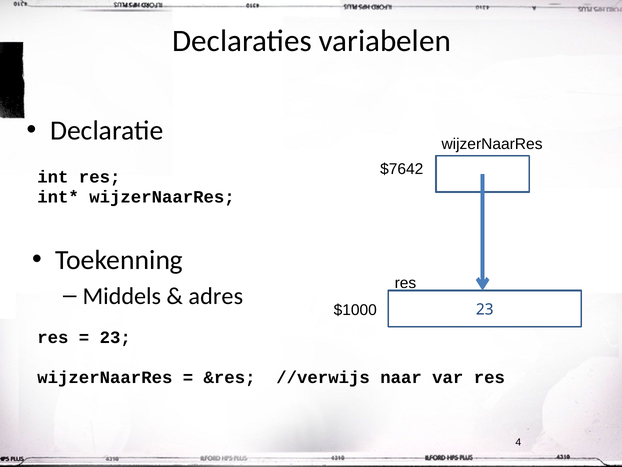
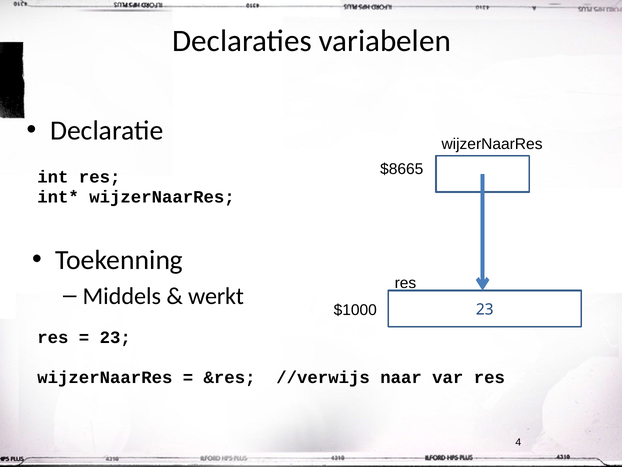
$7642: $7642 -> $8665 (402, 169)
adres: adres -> werkt (216, 296)
